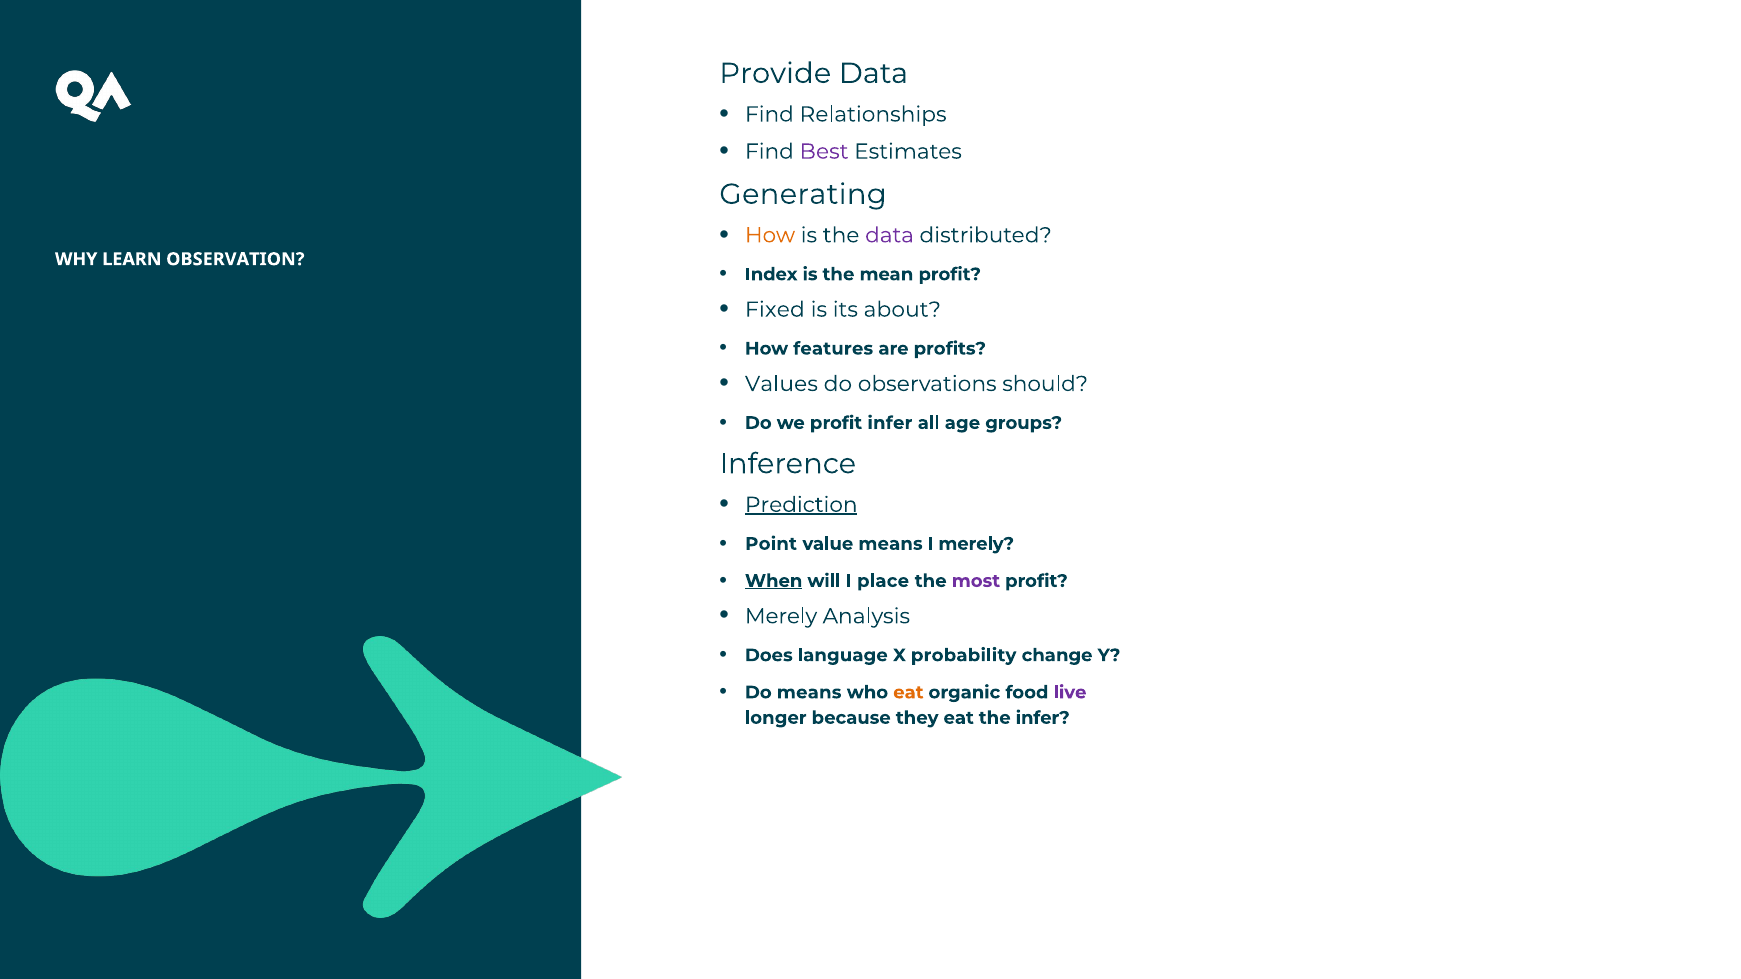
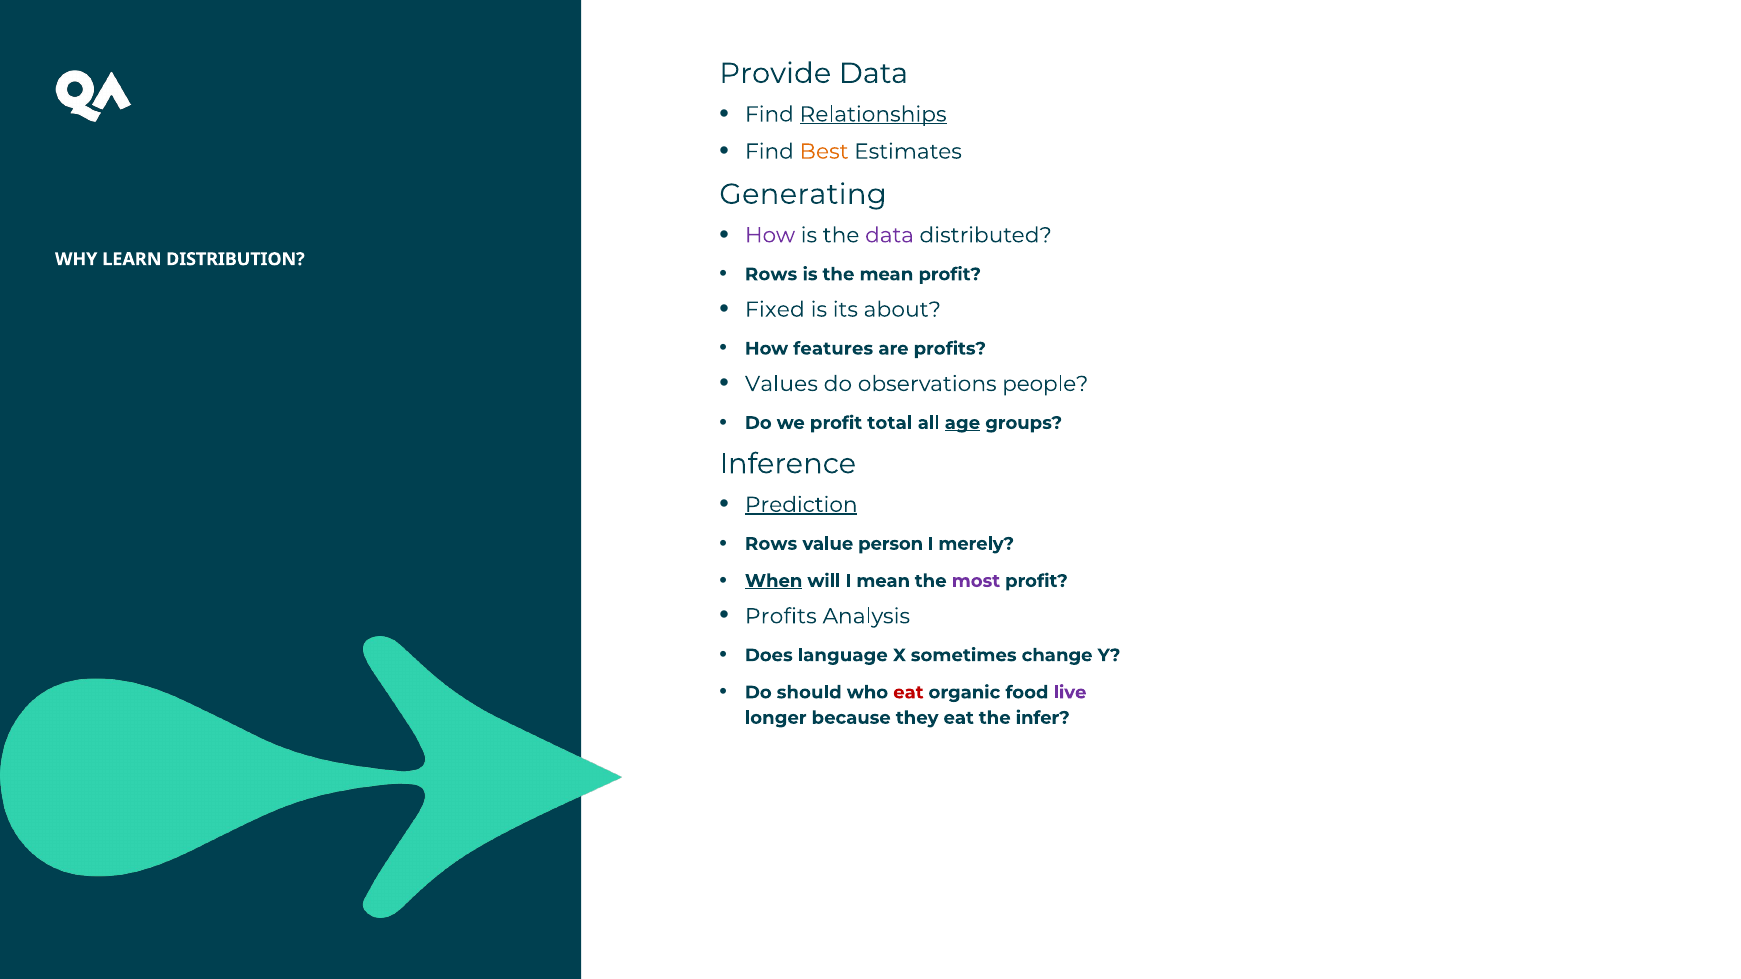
Relationships underline: none -> present (873, 114)
Best colour: purple -> orange (824, 152)
How colour: orange -> purple (770, 235)
OBSERVATION: OBSERVATION -> DISTRIBUTION (235, 259)
Index: Index -> Rows (771, 274)
should: should -> people (1045, 384)
profit infer: infer -> total (890, 423)
age underline: none -> present (962, 423)
Point: Point -> Rows (771, 544)
value means: means -> person (891, 544)
I place: place -> mean (883, 581)
Merely: Merely -> Profits (781, 616)
probability: probability -> sometimes (964, 655)
Do means: means -> should (809, 693)
eat colour: orange -> red (908, 693)
